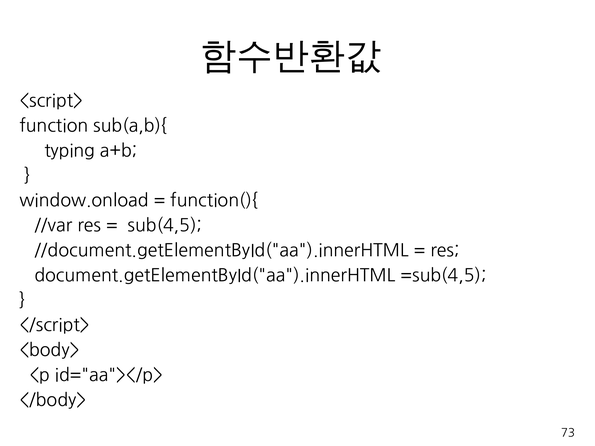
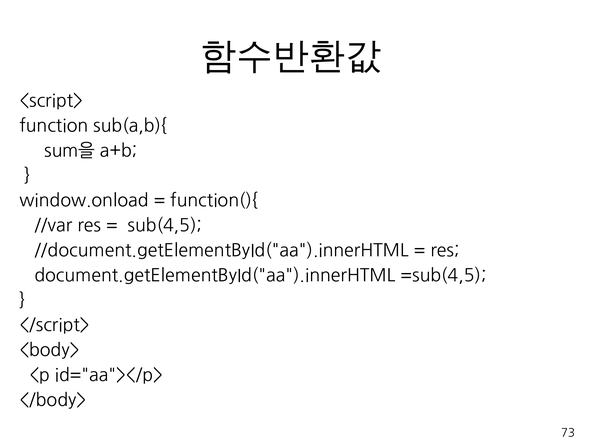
typing: typing -> sum을 (70, 151)
